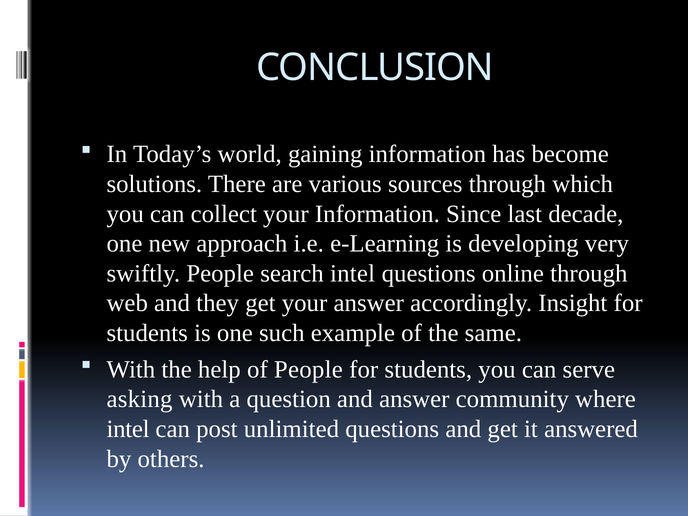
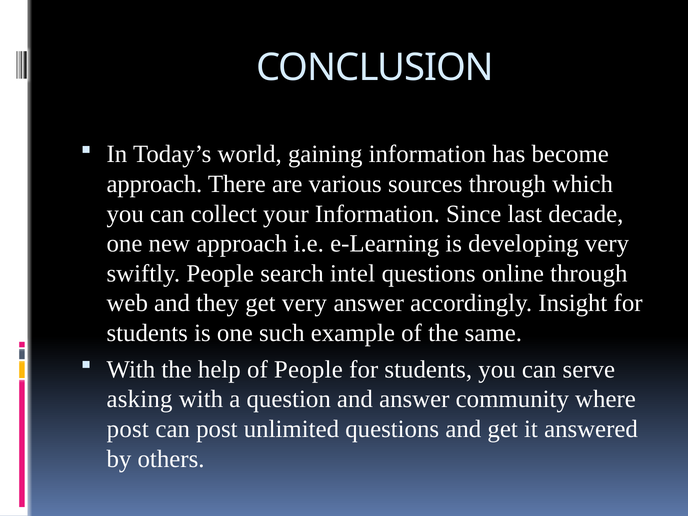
solutions: solutions -> approach (154, 184)
get your: your -> very (304, 303)
intel: intel -> post (128, 429)
